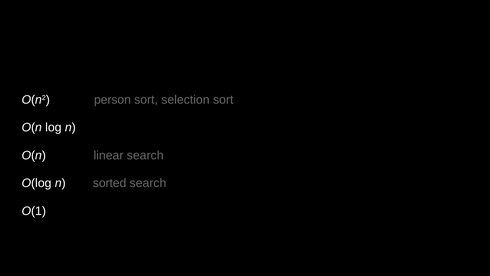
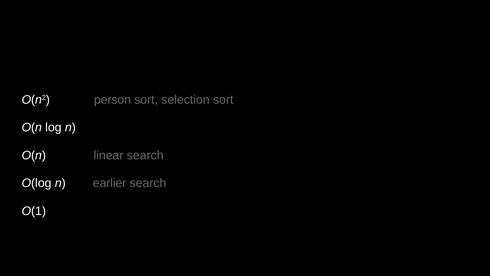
sorted: sorted -> earlier (110, 183)
